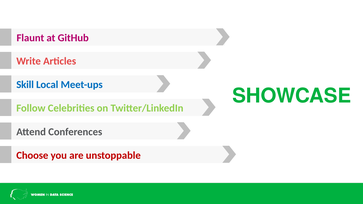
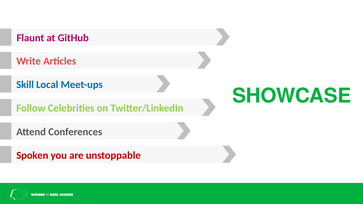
Choose: Choose -> Spoken (32, 155)
